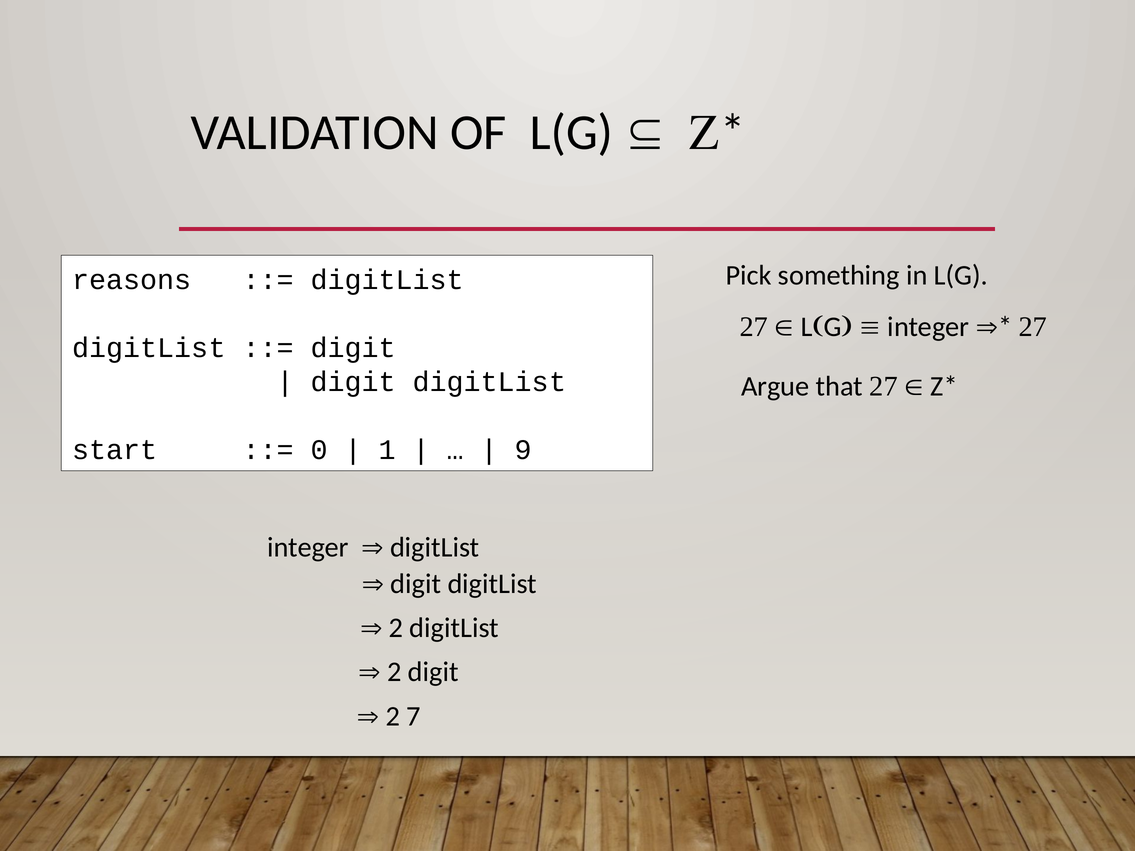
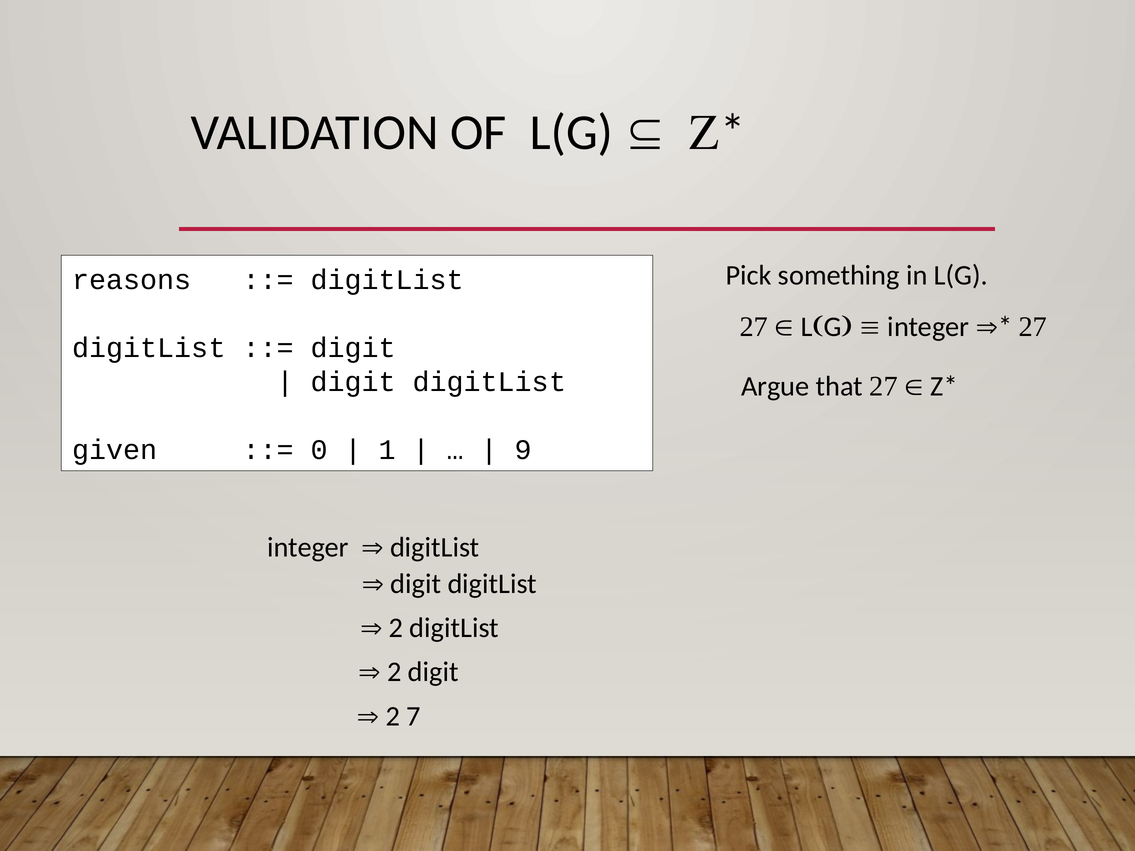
start: start -> given (115, 450)
